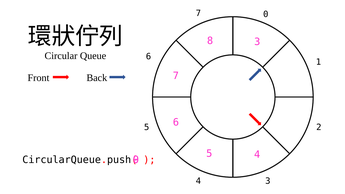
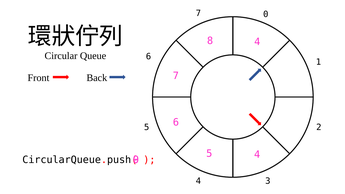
8 3: 3 -> 4 (257, 42)
